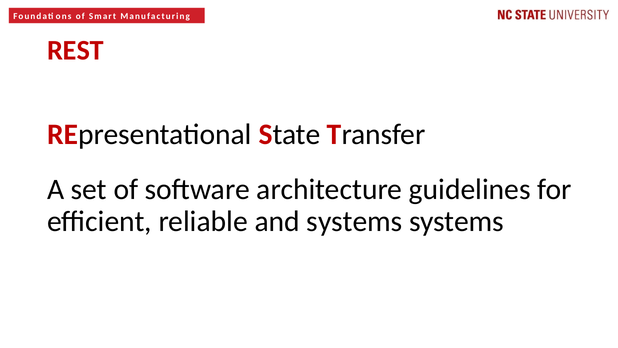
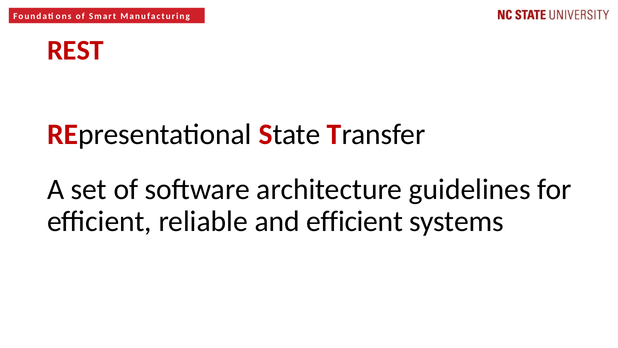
and systems: systems -> efficient (355, 221)
